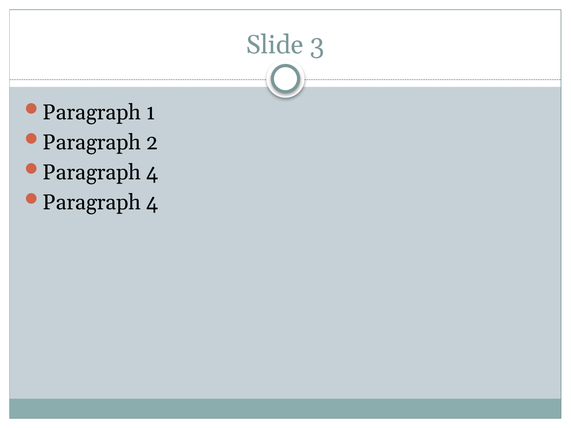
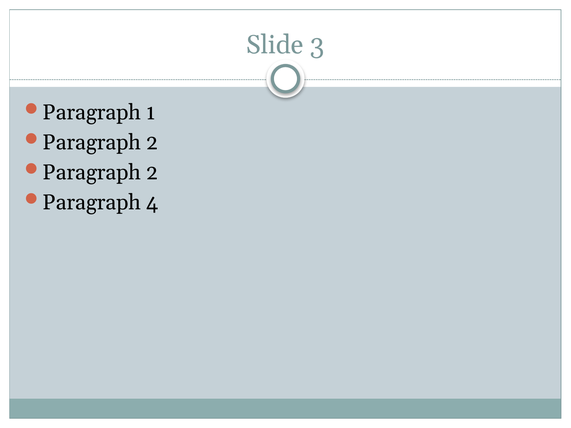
4: 4 -> 2 (152, 173)
